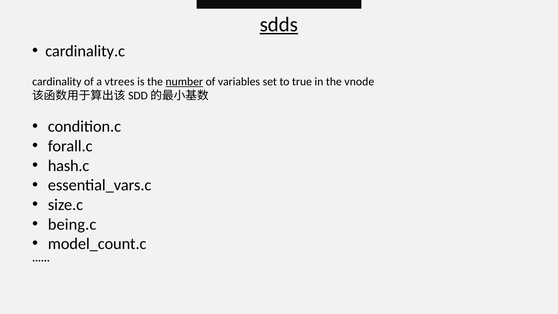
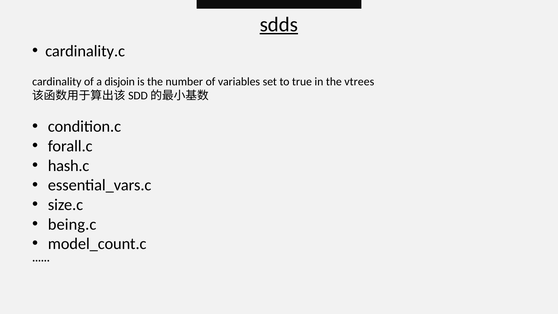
vtrees: vtrees -> disjoin (120, 82)
number underline: present -> none (184, 82)
vnode: vnode -> vtrees (359, 82)
